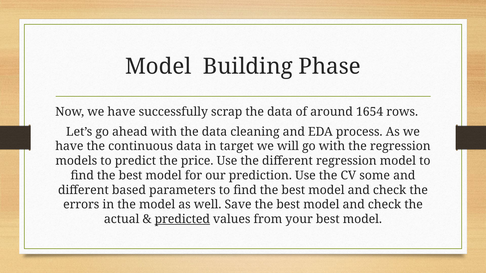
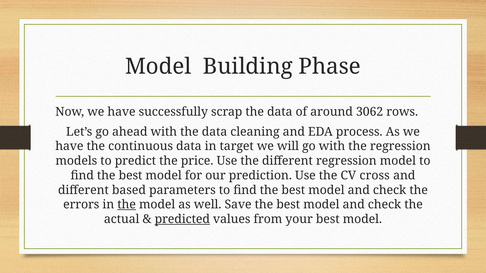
1654: 1654 -> 3062 (370, 112)
some: some -> cross (375, 176)
the underline: none -> present (127, 205)
